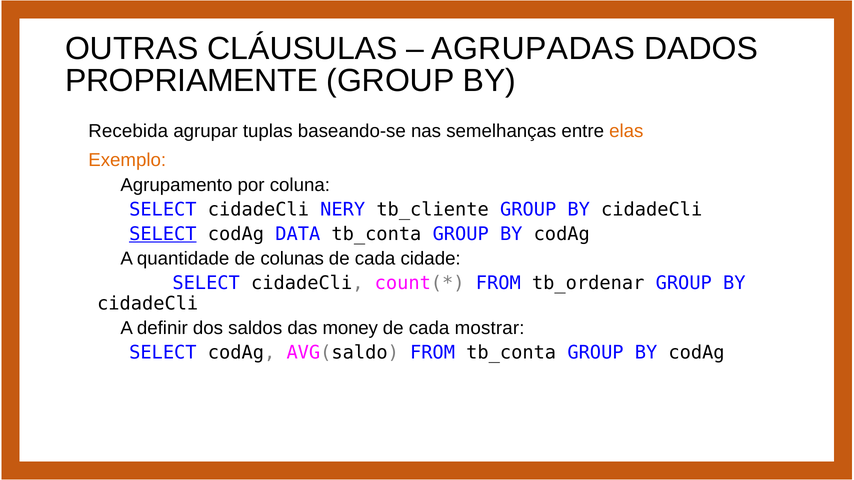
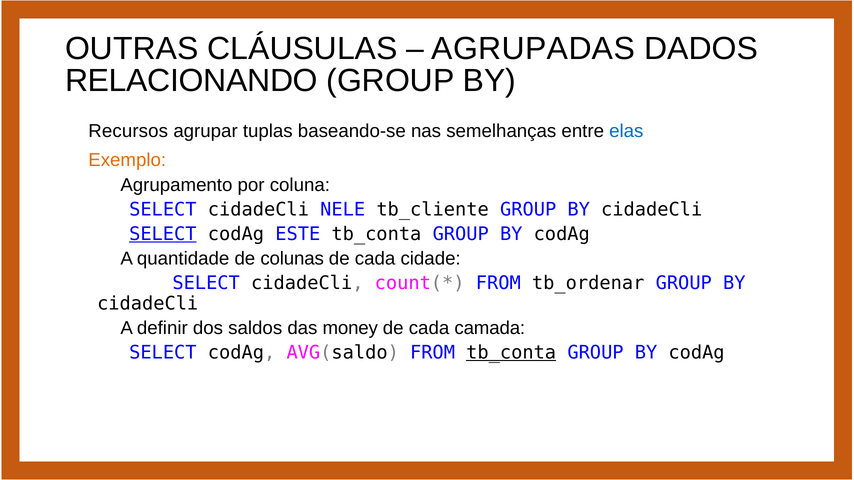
PROPRIAMENTE: PROPRIAMENTE -> RELACIONANDO (191, 81)
Recebida: Recebida -> Recursos (128, 131)
elas colour: orange -> blue (626, 131)
NERY: NERY -> NELE (343, 210)
DATA: DATA -> ESTE (298, 234)
mostrar: mostrar -> camada (490, 328)
tb_conta underline: none -> present (511, 353)
